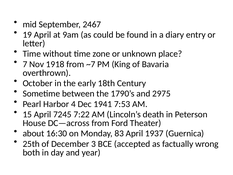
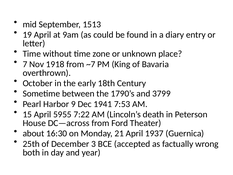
2467: 2467 -> 1513 (92, 24)
2975: 2975 -> 3799 (161, 94)
4: 4 -> 9 (73, 104)
7245: 7245 -> 5955 (62, 114)
83: 83 -> 21 (119, 133)
